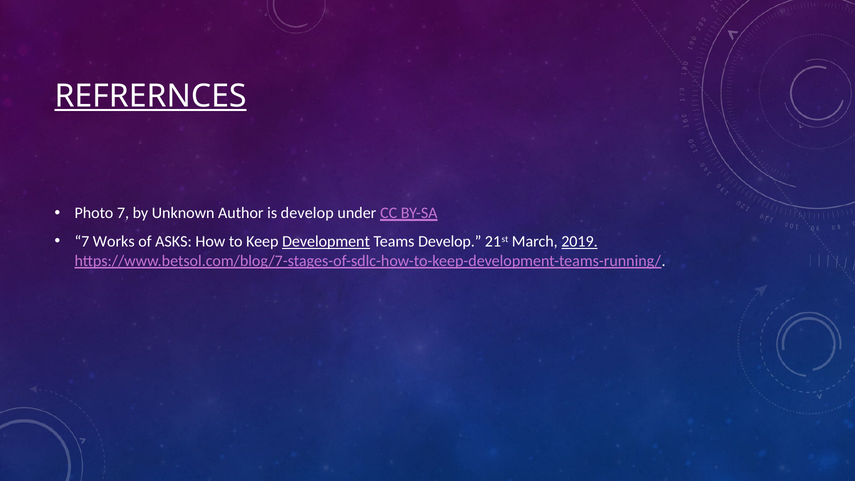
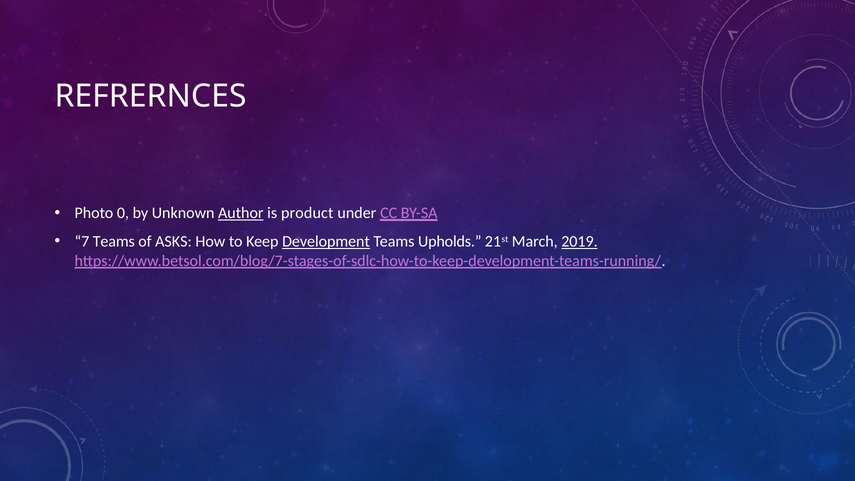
REFRERNCES underline: present -> none (151, 96)
Photo 7: 7 -> 0 (123, 213)
Author underline: none -> present (241, 213)
is develop: develop -> product (307, 213)
7 Works: Works -> Teams (114, 241)
Teams Develop: Develop -> Upholds (450, 241)
